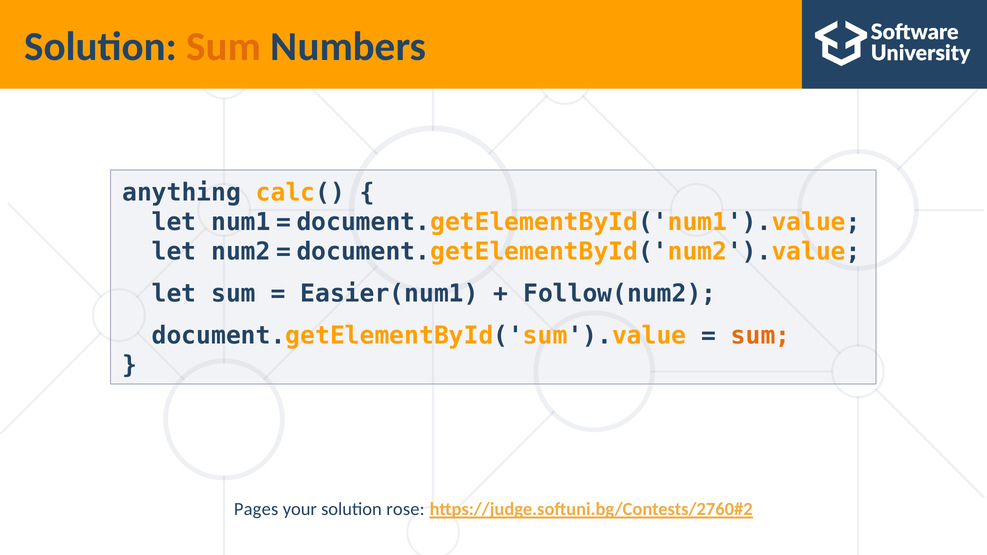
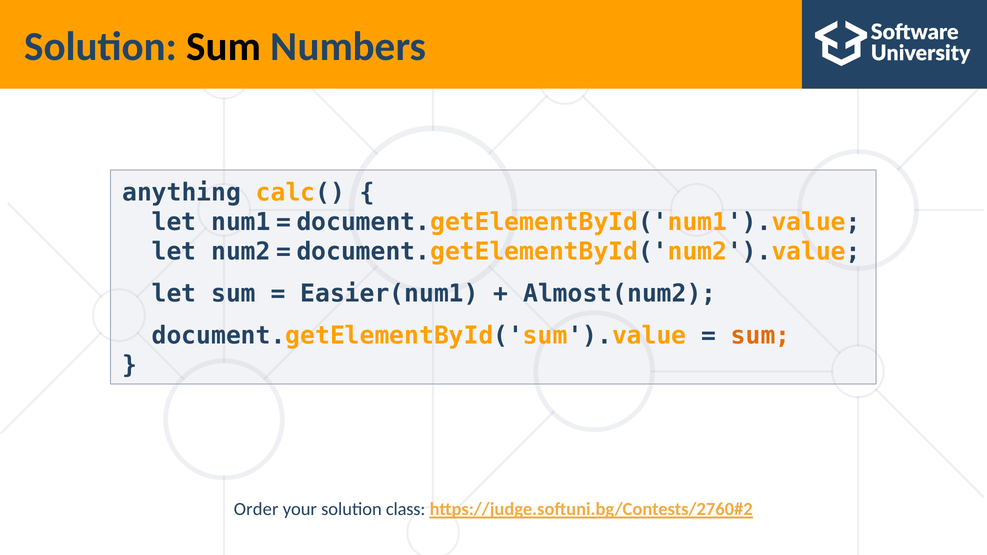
Sum colour: orange -> black (224, 47)
Follow(num2: Follow(num2 -> Almost(num2 (620, 294)
Pages: Pages -> Order (256, 510)
rose: rose -> class (406, 510)
